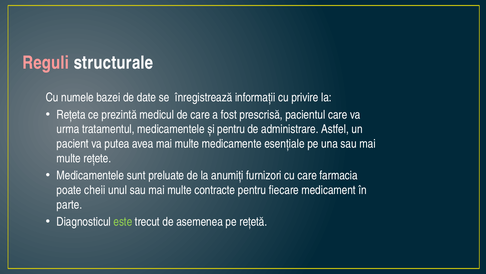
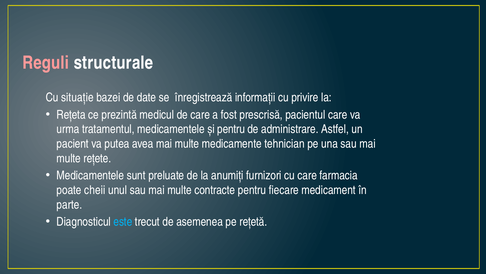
numele: numele -> situație (77, 97)
esențiale: esențiale -> tehnician (284, 144)
este colour: light green -> light blue (123, 221)
